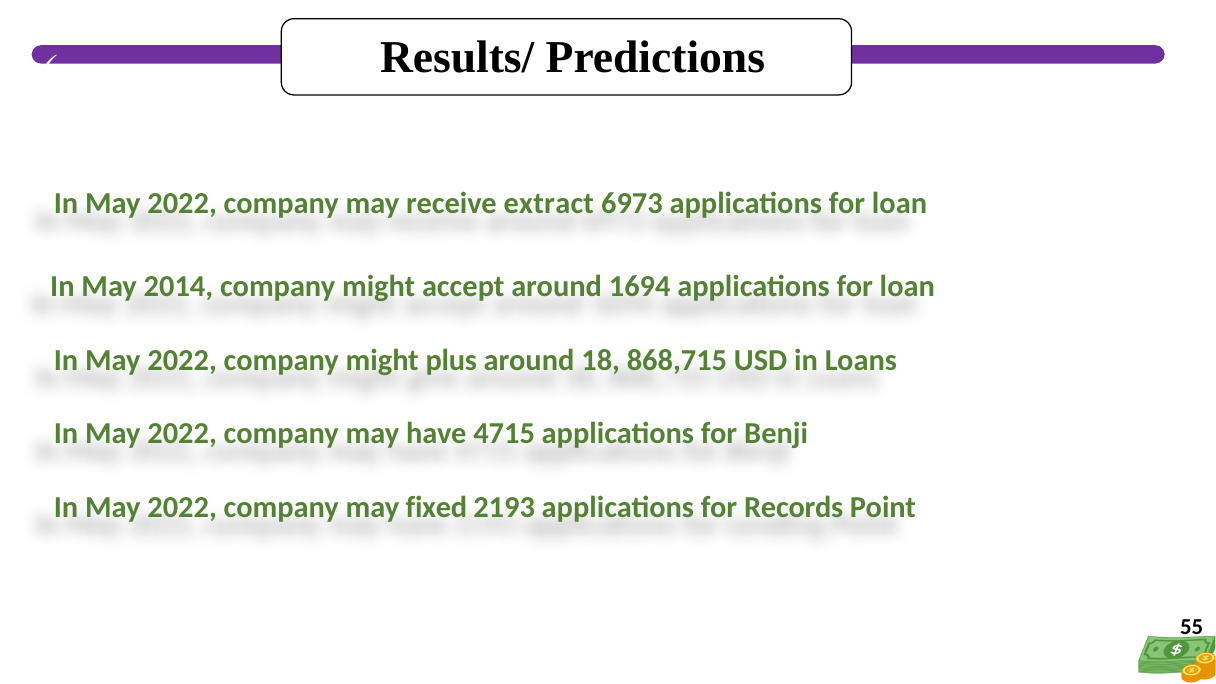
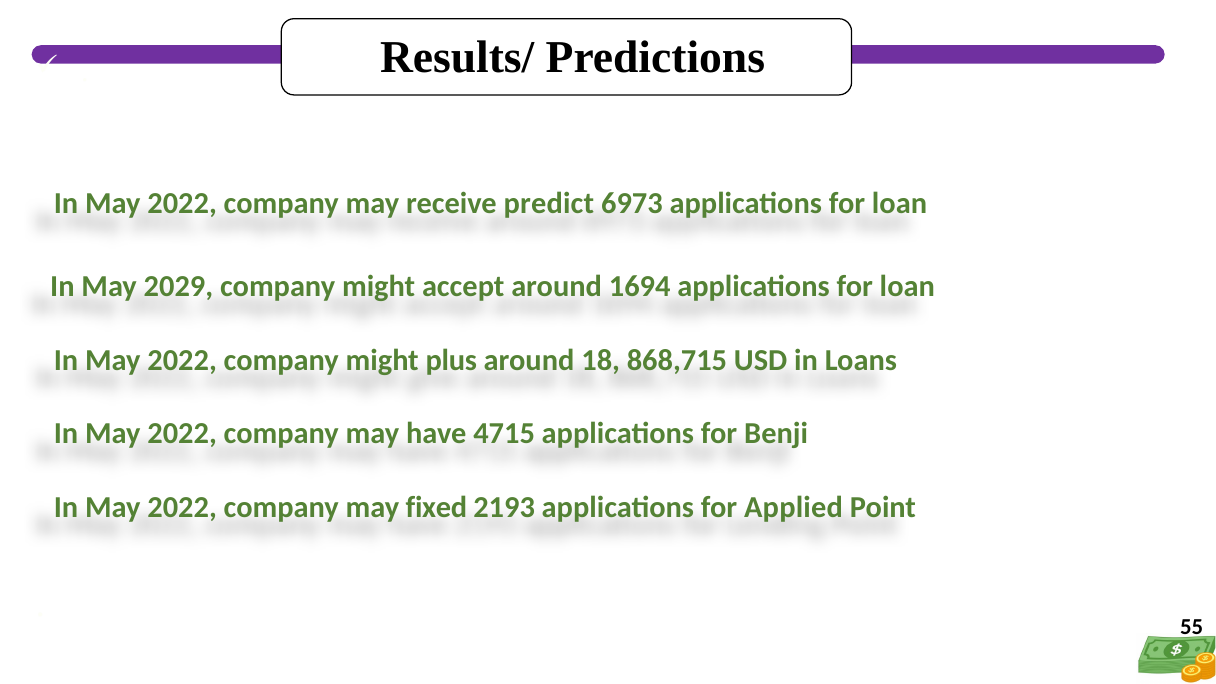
extract: extract -> predict (549, 204)
2014: 2014 -> 2029 (178, 287)
Records: Records -> Applied (794, 507)
